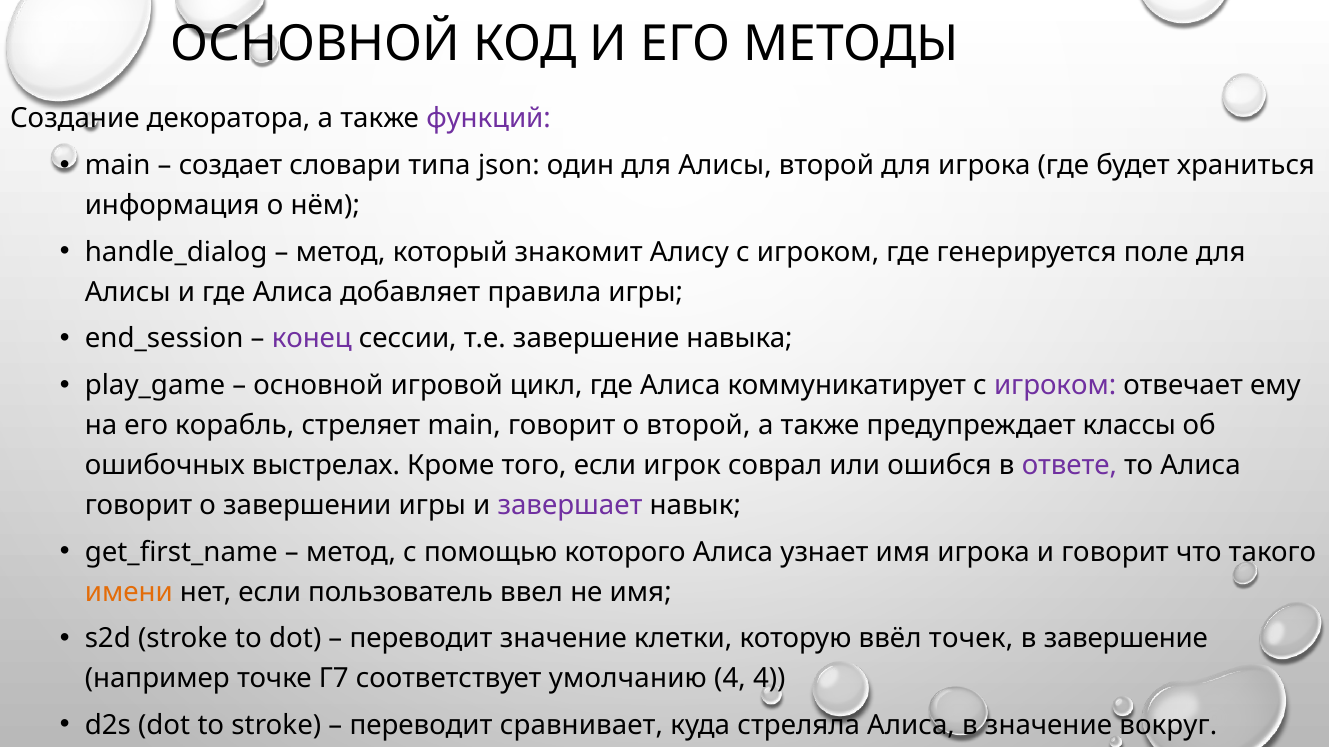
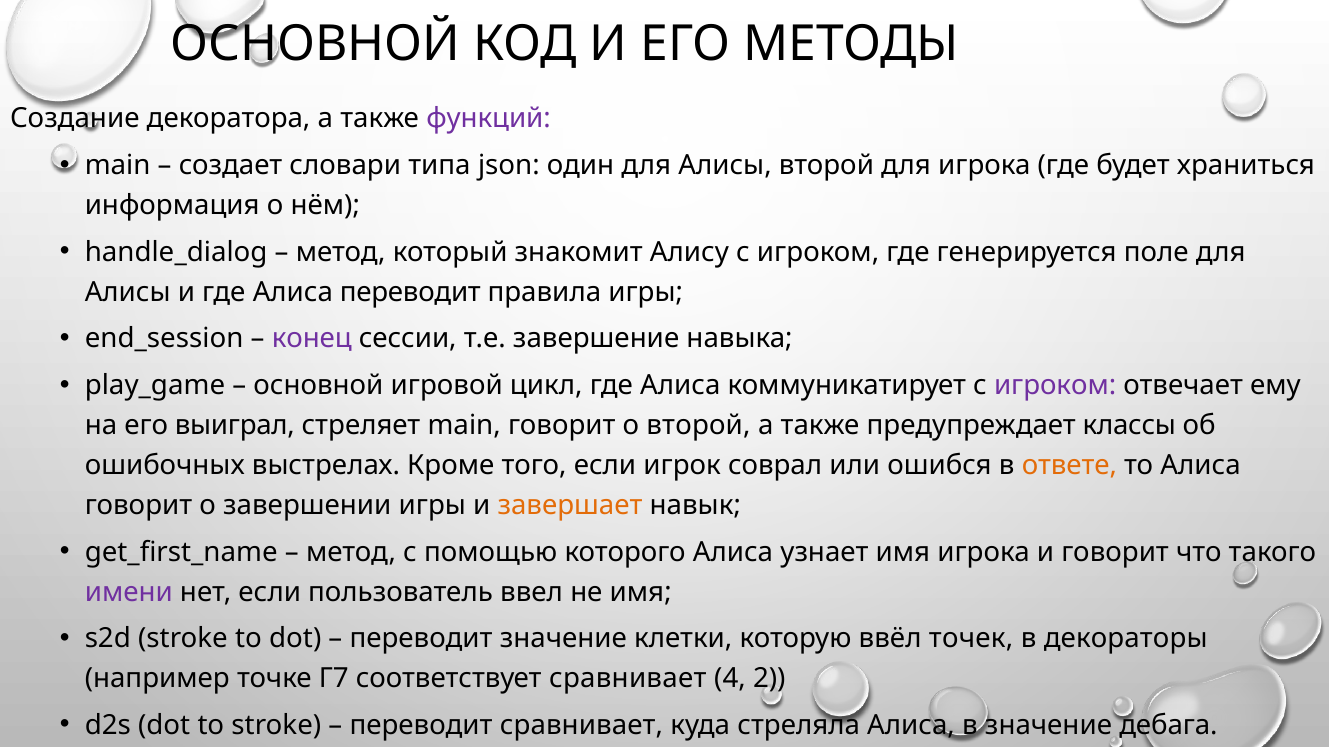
Алиса добавляет: добавляет -> переводит (410, 292)
корабль: корабль -> выиграл (235, 426)
ответе colour: purple -> orange (1069, 466)
завершает colour: purple -> orange (570, 506)
имени colour: orange -> purple (129, 592)
в завершение: завершение -> декораторы (1126, 639)
соответствует умолчанию: умолчанию -> сравнивает (628, 679)
4 4: 4 -> 2 (769, 679)
вокруг: вокруг -> дебага (1168, 726)
